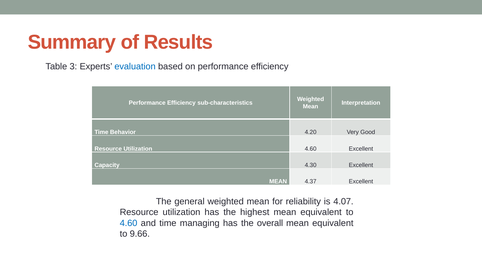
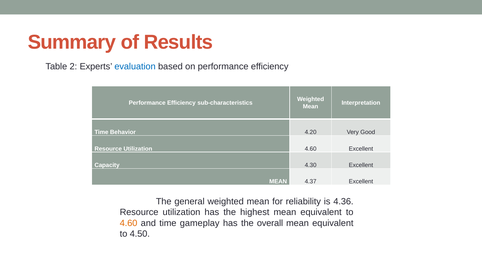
3: 3 -> 2 (73, 66)
4.07: 4.07 -> 4.36 (343, 201)
4.60 colour: blue -> orange (129, 223)
managing: managing -> gameplay (200, 223)
9.66: 9.66 -> 4.50 (140, 234)
